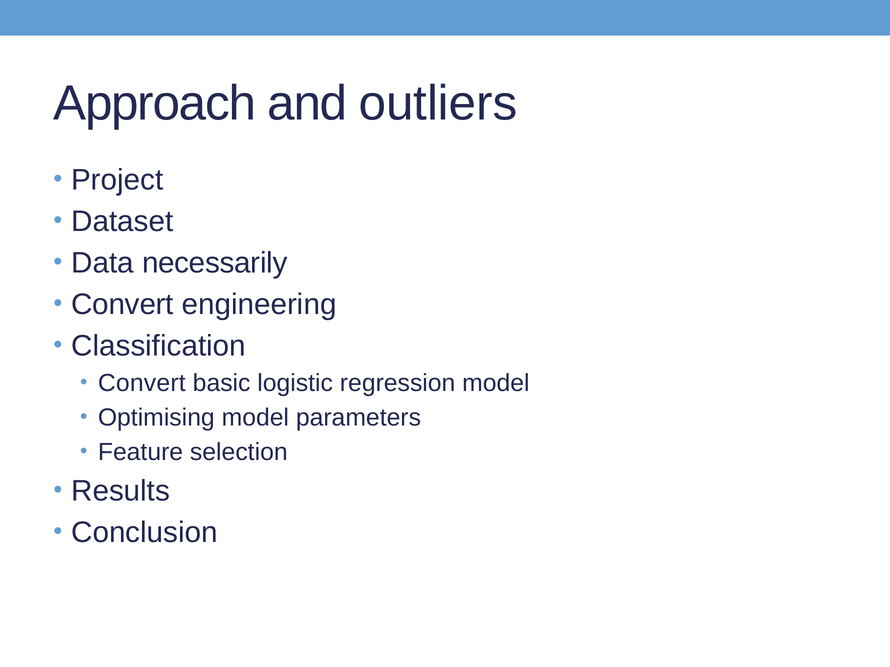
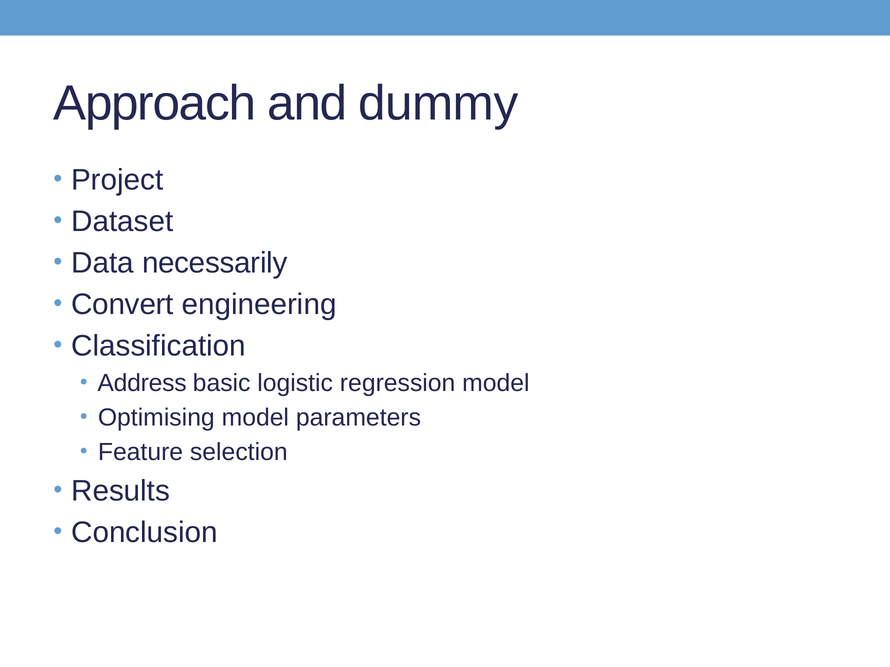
outliers: outliers -> dummy (438, 104)
Convert: Convert -> Address (142, 383)
